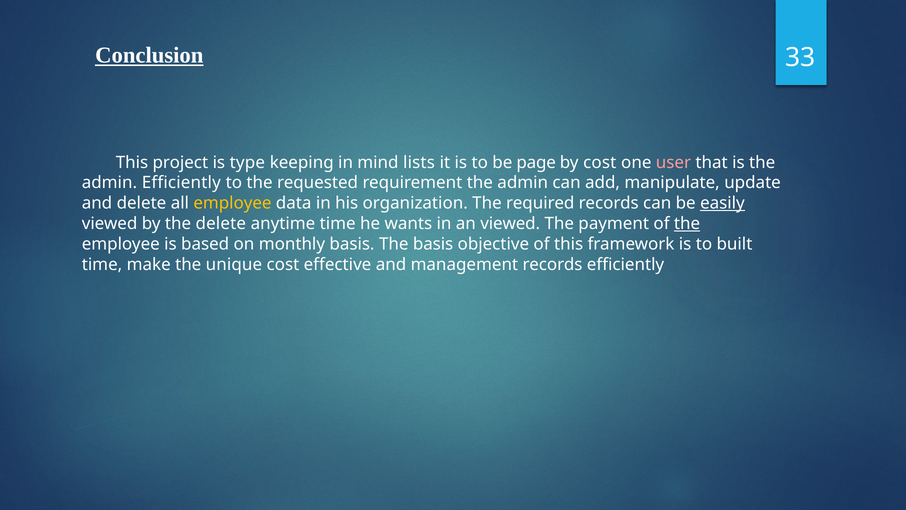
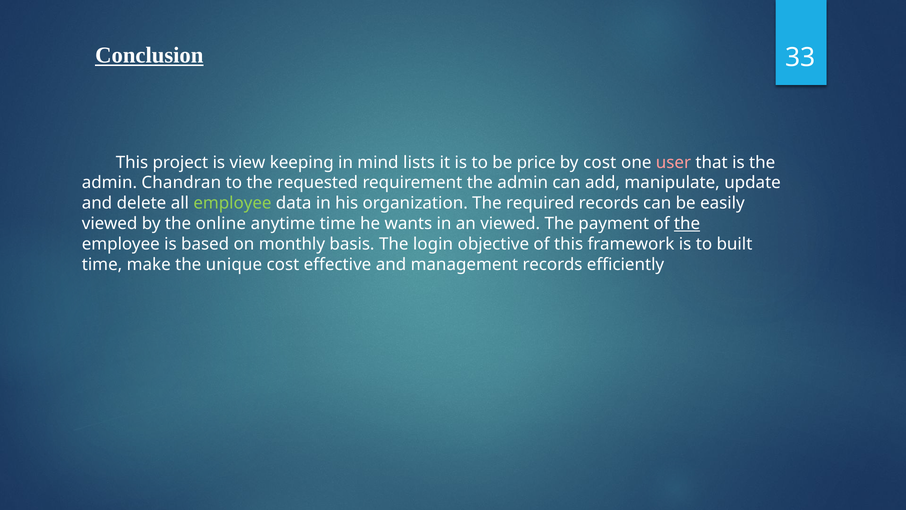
type: type -> view (247, 162)
page: page -> price (536, 162)
admin Efficiently: Efficiently -> Chandran (181, 183)
employee colour: yellow -> light green (232, 203)
easily underline: present -> none (722, 203)
the delete: delete -> online (221, 223)
The basis: basis -> login (433, 244)
